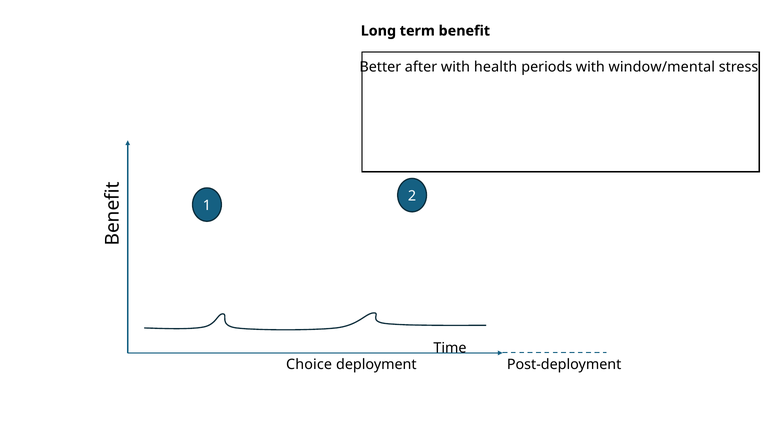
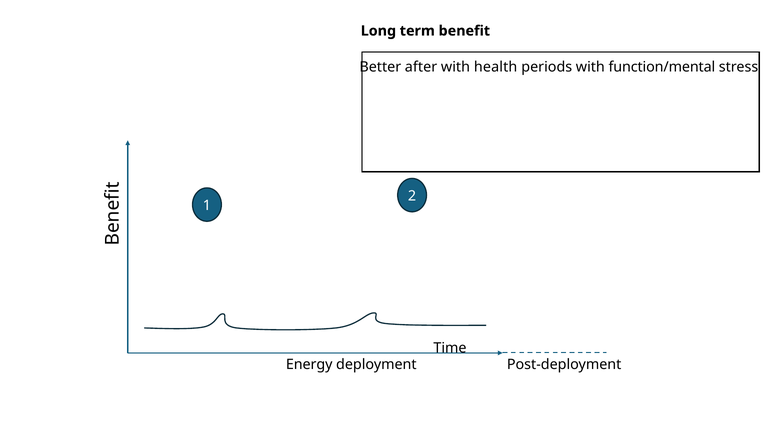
window/mental: window/mental -> function/mental (662, 67)
Choice: Choice -> Energy (309, 365)
